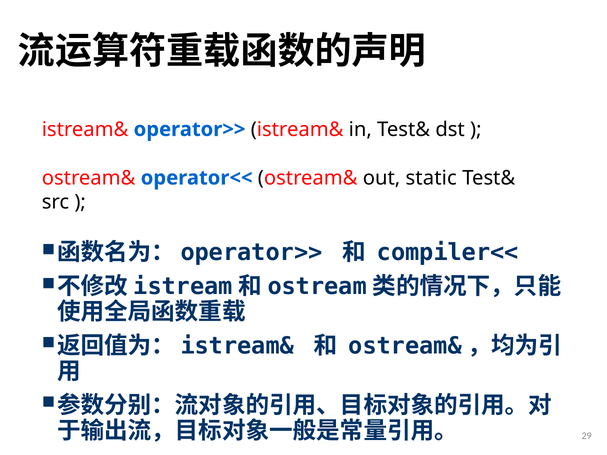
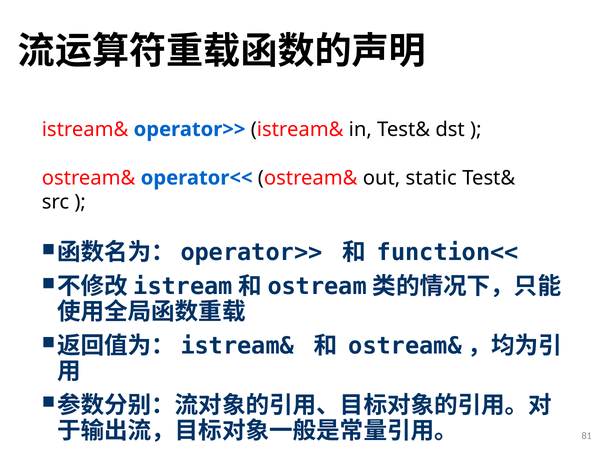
compiler<<: compiler<< -> function<< (448, 253)
29: 29 -> 81 (587, 436)
